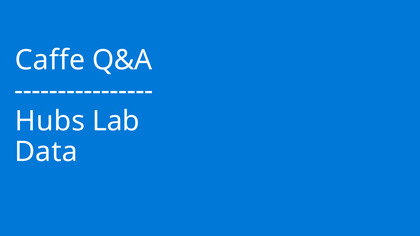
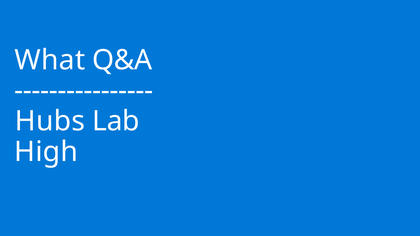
Caffe: Caffe -> What (50, 60)
Data: Data -> High (46, 152)
